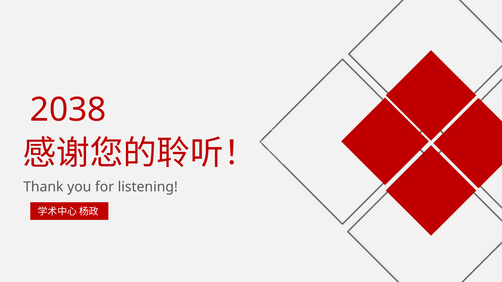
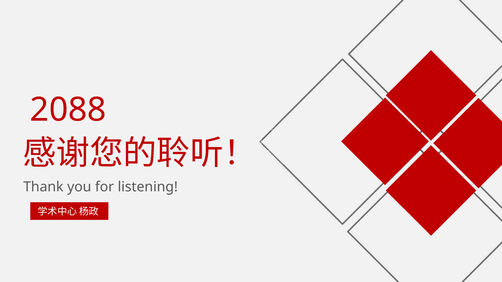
2038: 2038 -> 2088 (68, 110)
